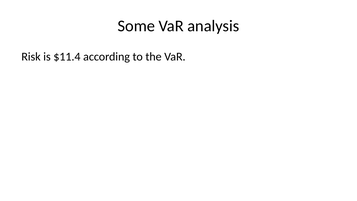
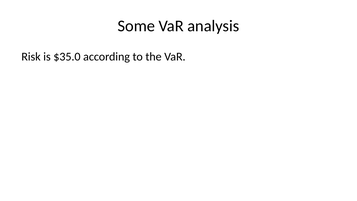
$11.4: $11.4 -> $35.0 (67, 57)
